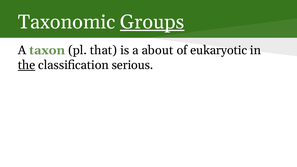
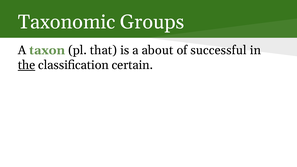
Groups underline: present -> none (152, 22)
eukaryotic: eukaryotic -> successful (219, 50)
serious: serious -> certain (132, 65)
